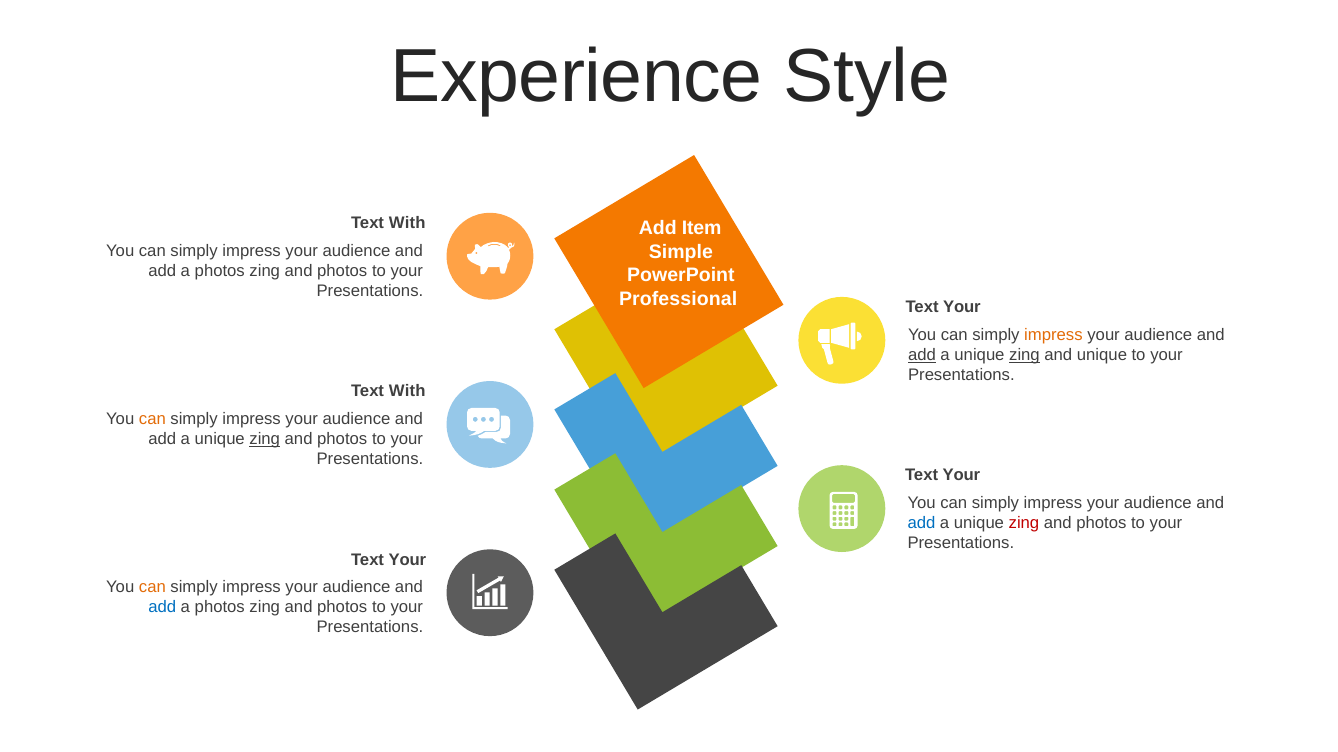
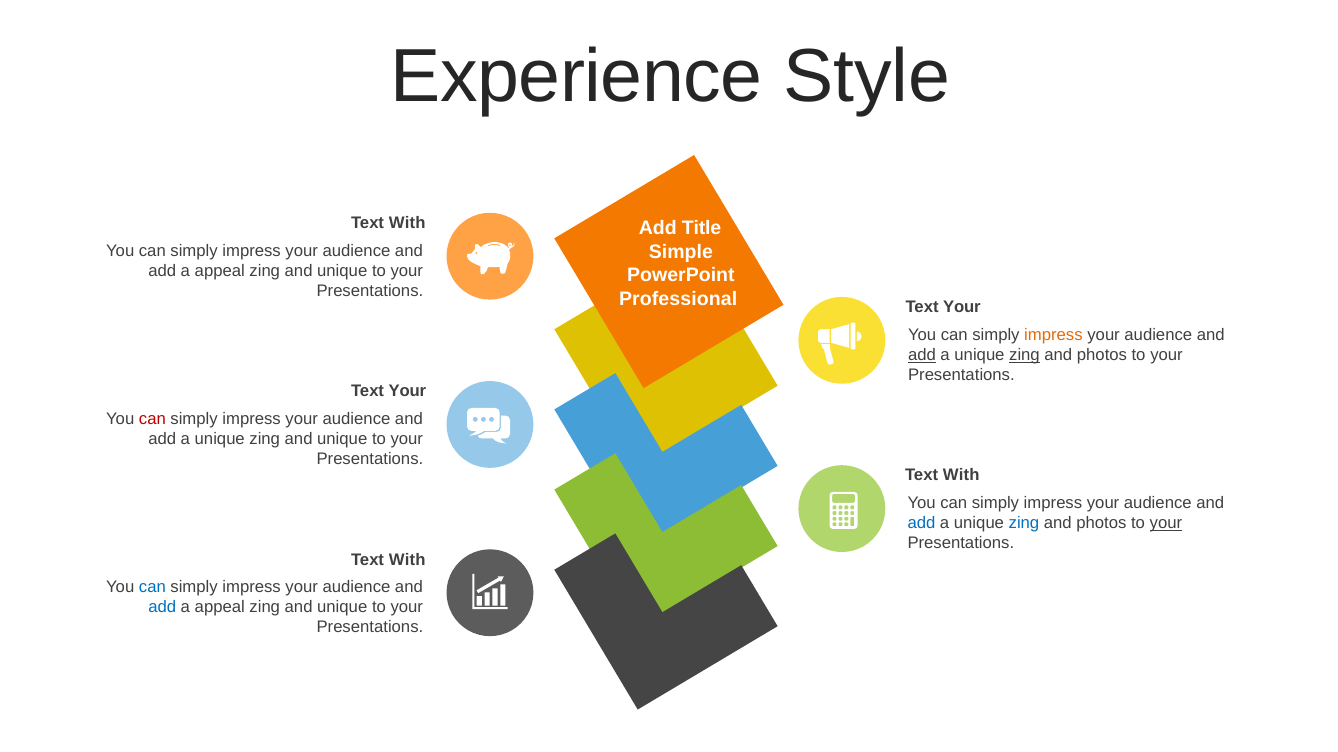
Item: Item -> Title (702, 228)
photos: photos -> appeal (220, 271)
photos: photos -> unique (342, 271)
unique: unique -> photos (1102, 355)
With: With -> Your (407, 392)
can colour: orange -> red (152, 419)
zing underline: present -> none (265, 439)
photos: photos -> unique (342, 439)
Your: Your -> With (961, 476)
zing colour: red -> blue (1024, 524)
your underline: none -> present (1166, 524)
Your: Your -> With (407, 560)
can colour: orange -> blue (152, 588)
photos: photos -> appeal (220, 608)
photos: photos -> unique (342, 608)
